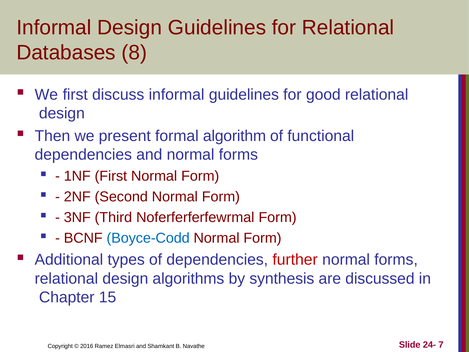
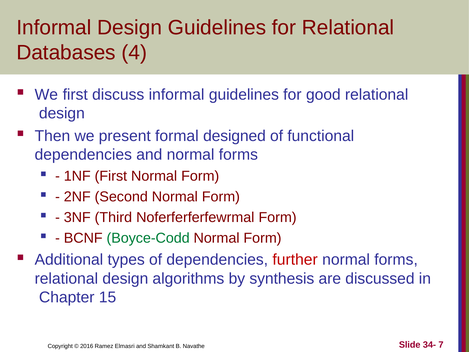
8: 8 -> 4 (134, 53)
algorithm: algorithm -> designed (234, 136)
Boyce-Codd colour: blue -> green (148, 238)
24-: 24- -> 34- (429, 345)
